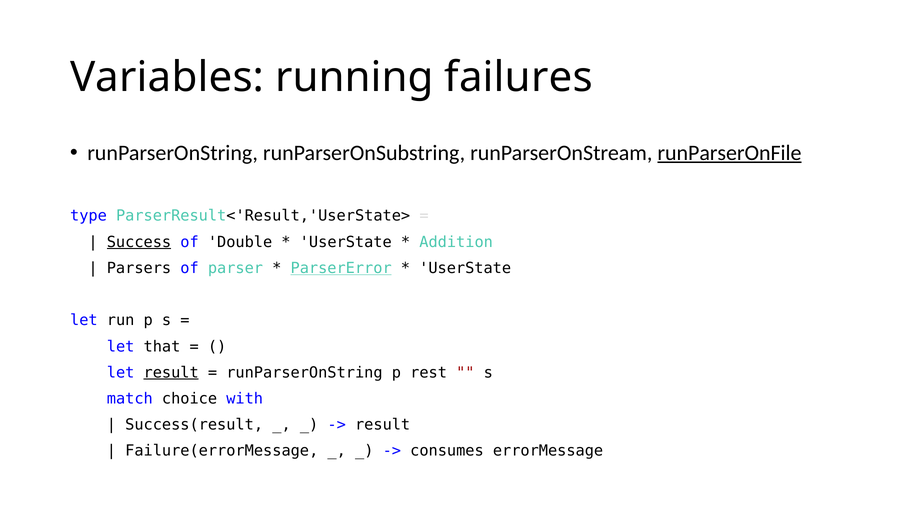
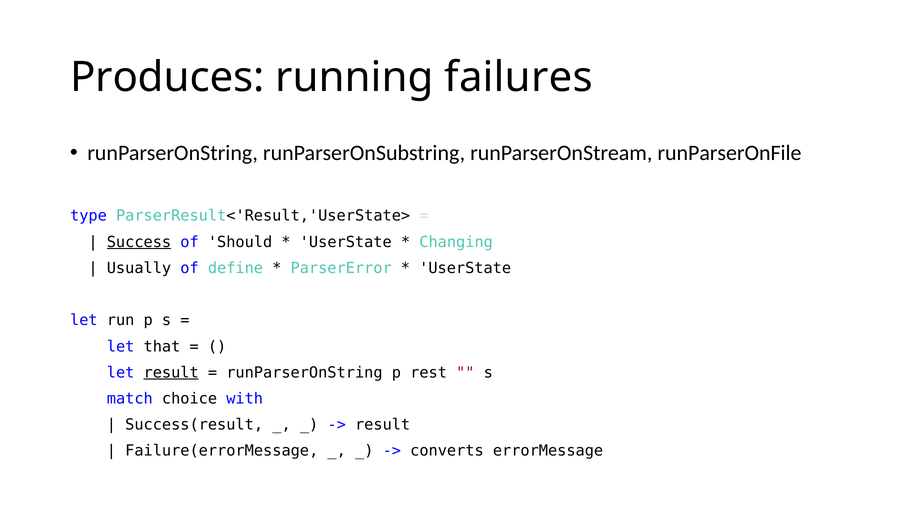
Variables: Variables -> Produces (167, 77)
runParserOnFile underline: present -> none (729, 153)
Double: Double -> Should (240, 242)
Addition: Addition -> Changing (456, 242)
Parsers: Parsers -> Usually (139, 268)
parser: parser -> define (235, 268)
ParserError underline: present -> none (341, 268)
consumes: consumes -> converts (447, 451)
